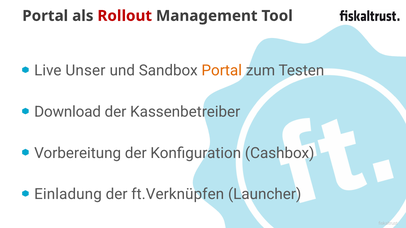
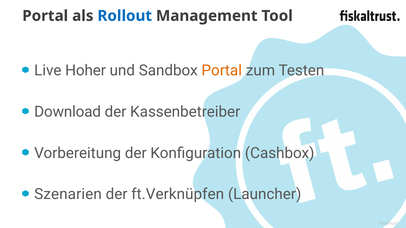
Rollout colour: red -> blue (125, 16)
Unser: Unser -> Hoher (86, 71)
Einladung: Einladung -> Szenarien (68, 195)
